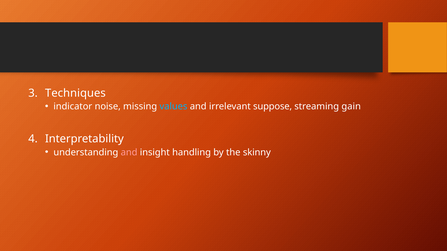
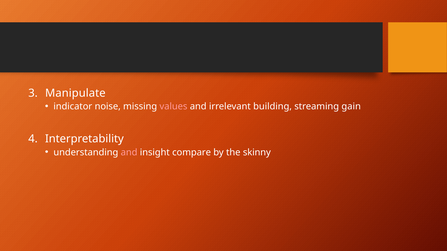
Techniques: Techniques -> Manipulate (75, 93)
values colour: light blue -> pink (173, 107)
suppose: suppose -> building (273, 107)
handling: handling -> compare (192, 153)
